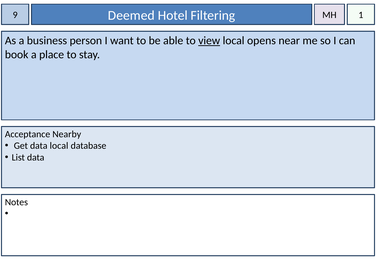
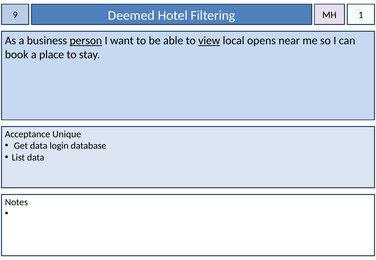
person underline: none -> present (86, 41)
Nearby: Nearby -> Unique (67, 134)
data local: local -> login (59, 146)
